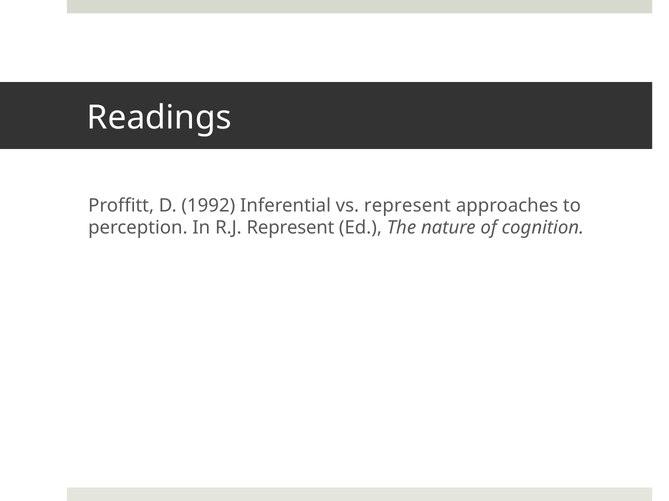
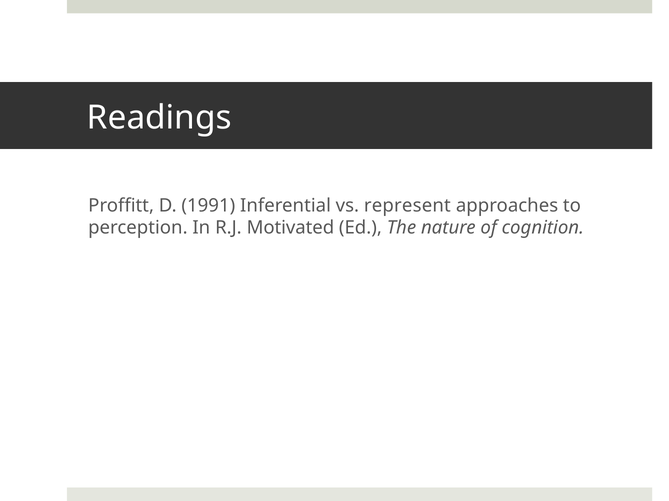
1992: 1992 -> 1991 (208, 206)
R.J Represent: Represent -> Motivated (290, 228)
